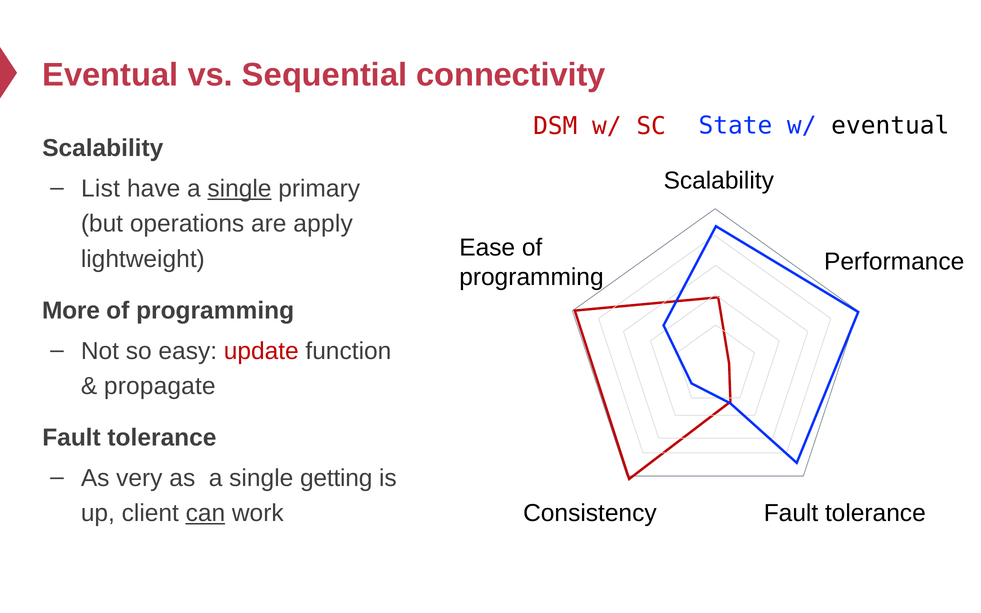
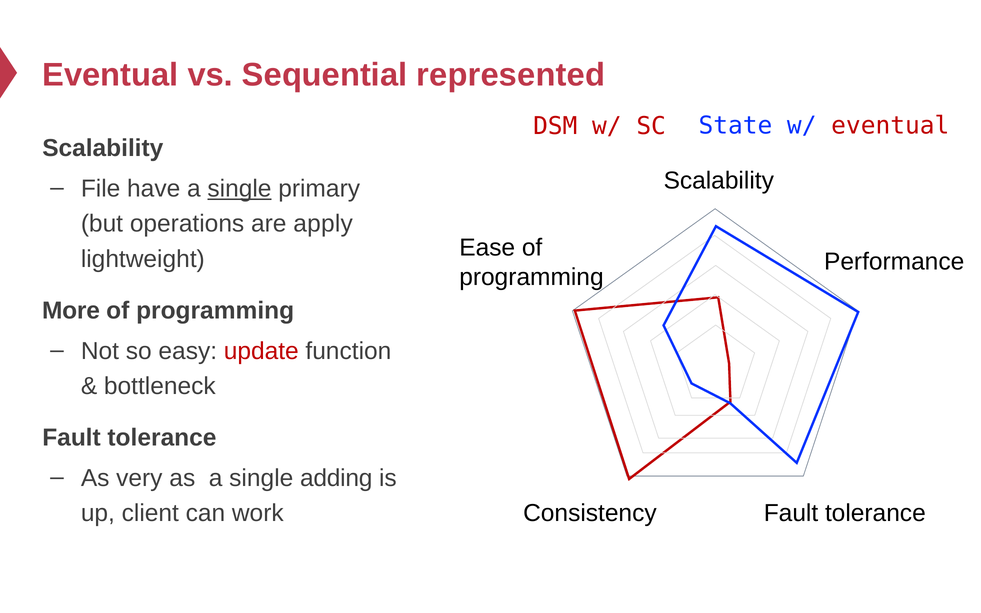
connectivity: connectivity -> represented (511, 75)
eventual colour: black -> red (890, 126)
List: List -> File (101, 189)
propagate: propagate -> bottleneck (160, 386)
getting: getting -> adding (336, 478)
can underline: present -> none (205, 513)
